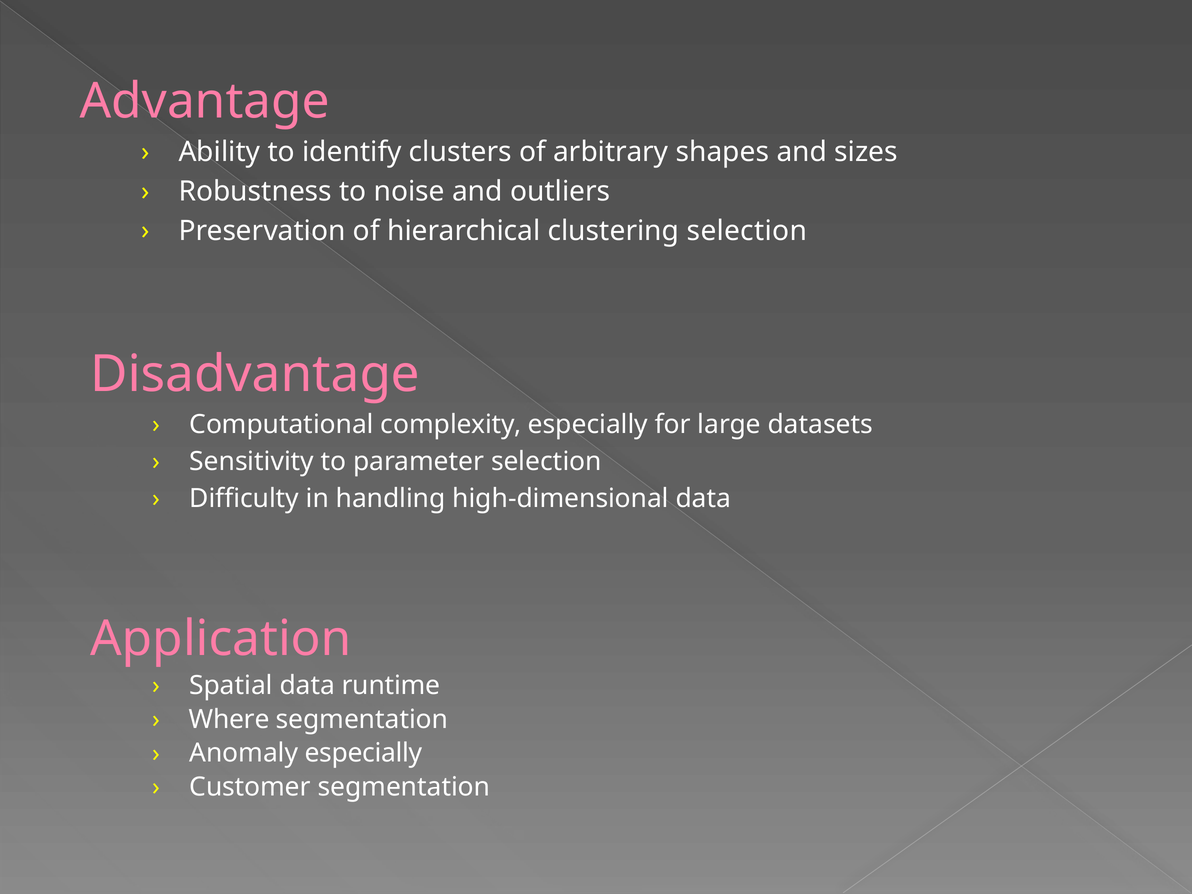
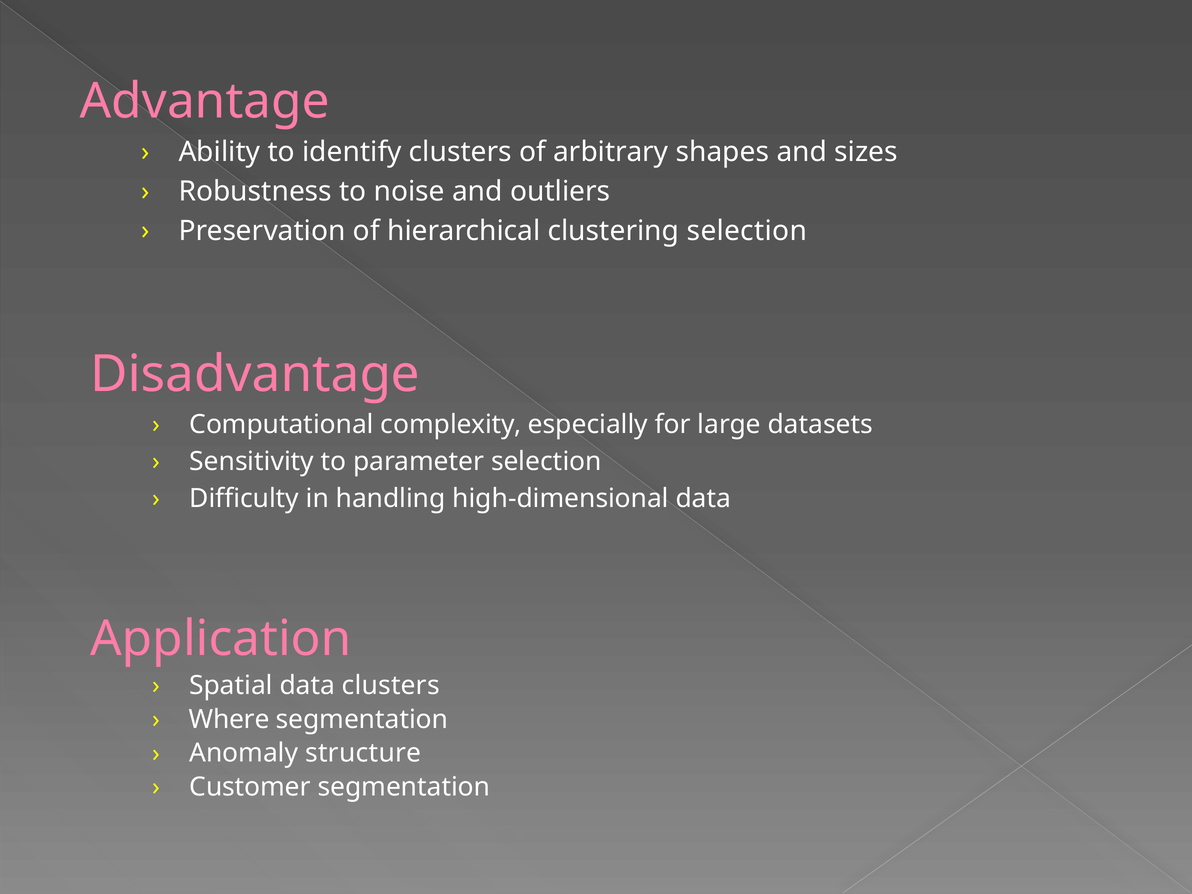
data runtime: runtime -> clusters (391, 685)
Anomaly especially: especially -> structure (363, 753)
